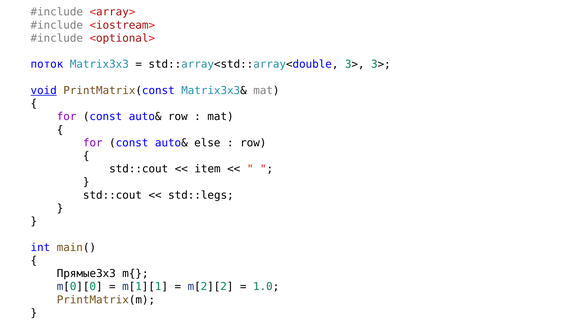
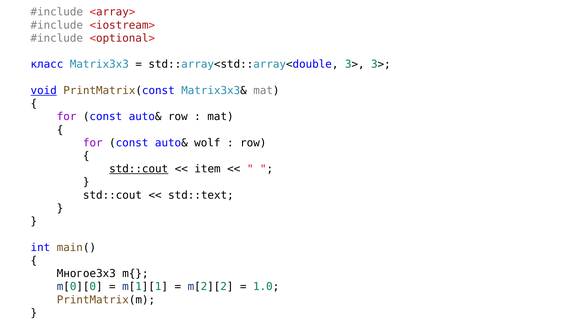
поток: поток -> класс (47, 64)
else: else -> wolf (207, 143)
std::cout underline: none -> present (139, 169)
std::legs: std::legs -> std::text (201, 195)
Прямые3x3: Прямые3x3 -> Многое3x3 (86, 273)
